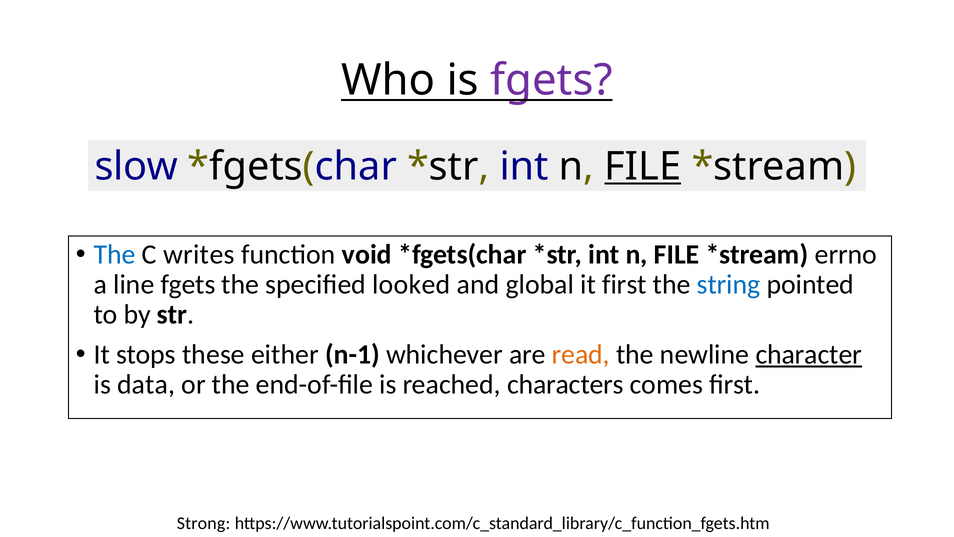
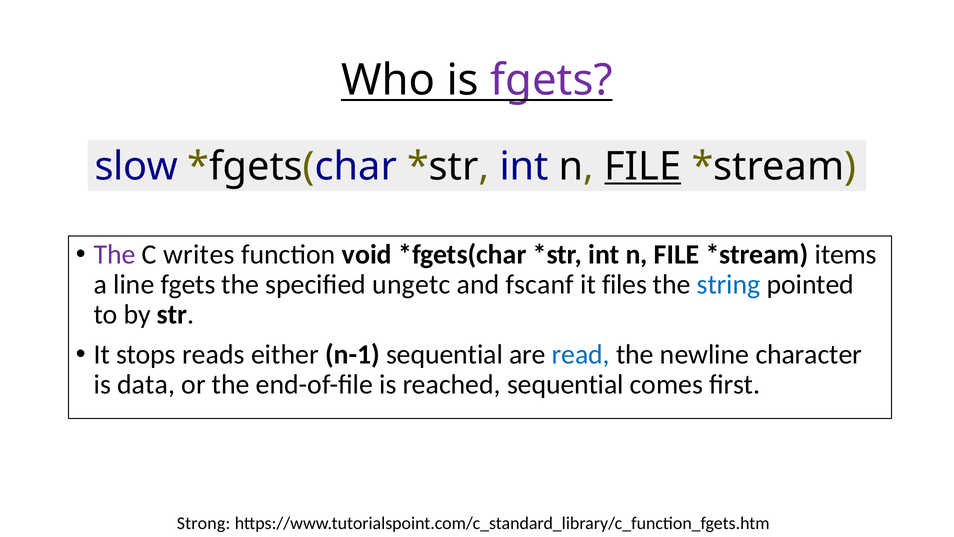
The colour: blue -> purple (115, 254)
errno: errno -> items (846, 254)
looked: looked -> ungetc (411, 284)
global: global -> fscanf (540, 284)
it first: first -> files (625, 284)
these: these -> reads (213, 354)
n-1 whichever: whichever -> sequential (444, 354)
read colour: orange -> blue (581, 354)
character underline: present -> none (809, 354)
reached characters: characters -> sequential (565, 384)
